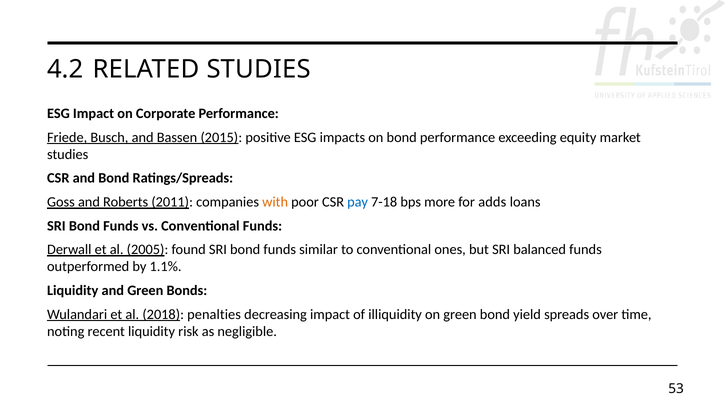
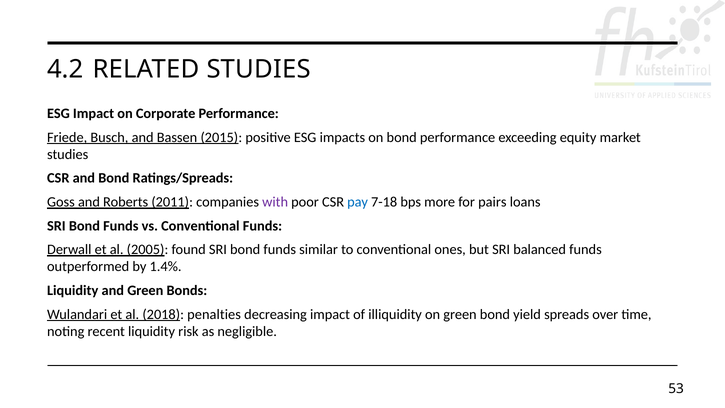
with colour: orange -> purple (275, 202)
adds: adds -> pairs (492, 202)
1.1%: 1.1% -> 1.4% (166, 267)
